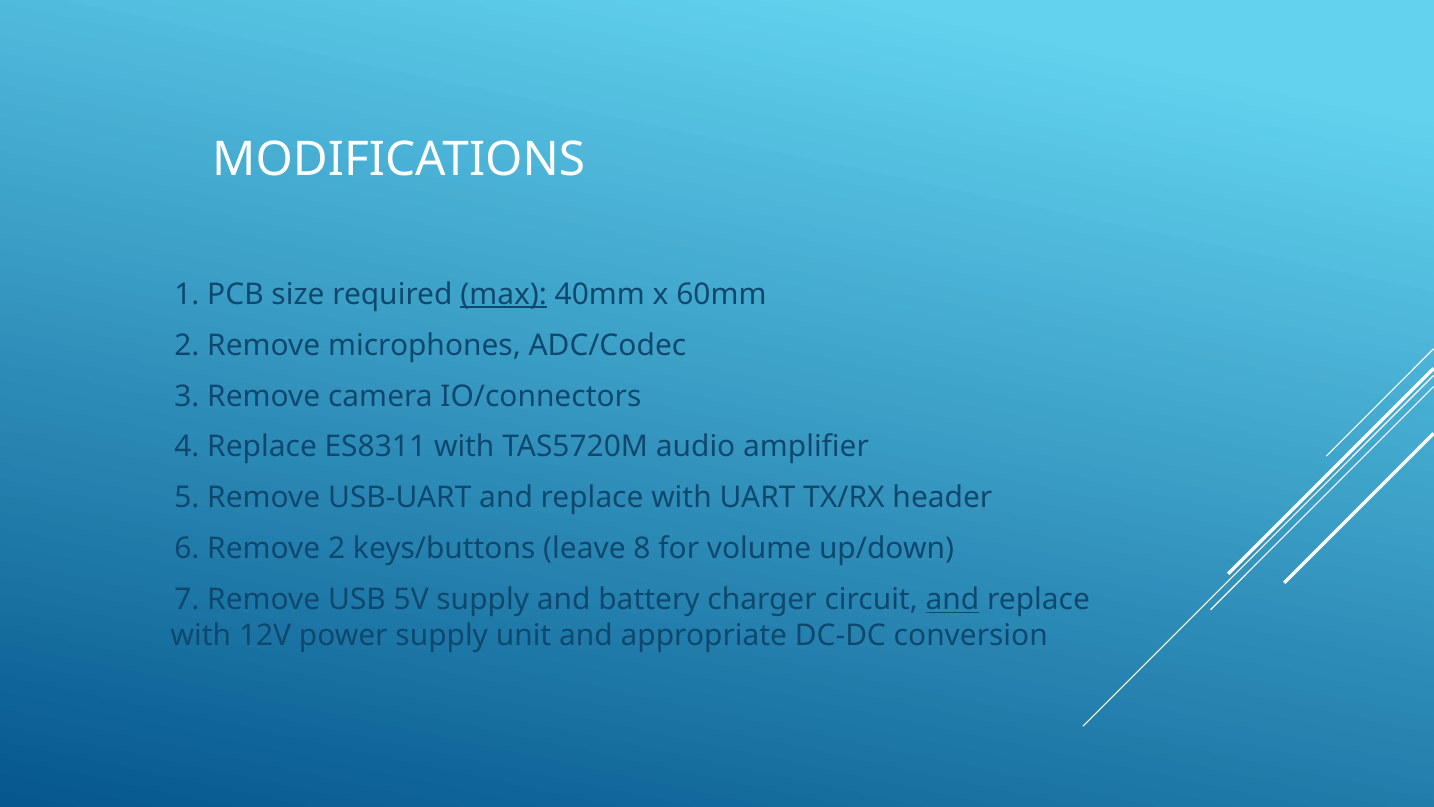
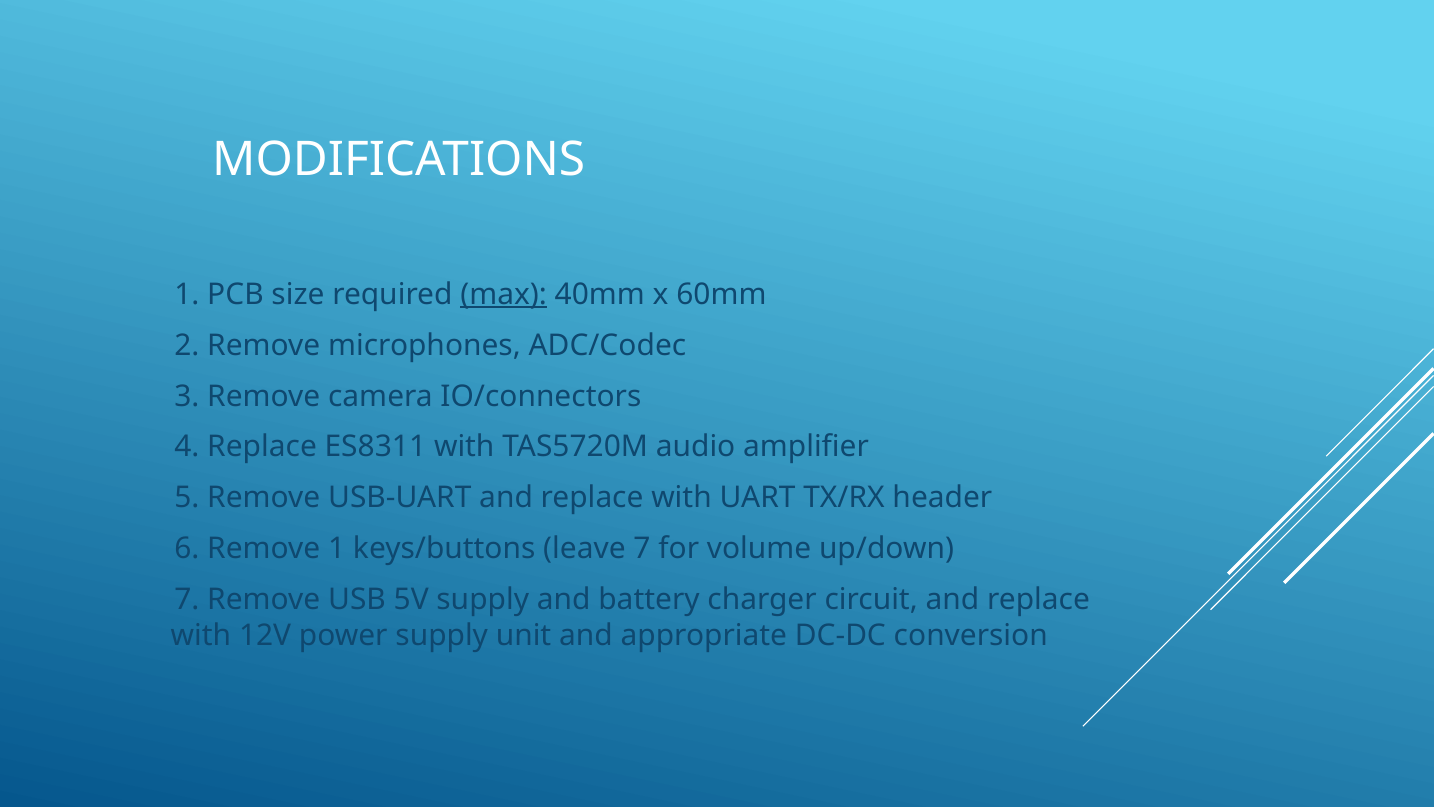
2: 2 -> 1 (337, 549)
8: 8 -> 7 (642, 549)
and underline: present -> none (952, 599)
